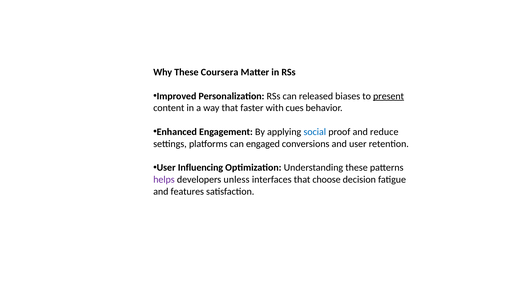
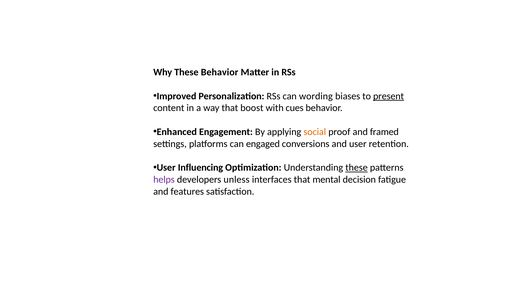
These Coursera: Coursera -> Behavior (220, 72)
released: released -> wording (316, 96)
faster: faster -> boost (252, 108)
social colour: blue -> orange (315, 132)
reduce: reduce -> framed (384, 132)
these underline: none -> present (357, 168)
choose: choose -> mental (327, 180)
